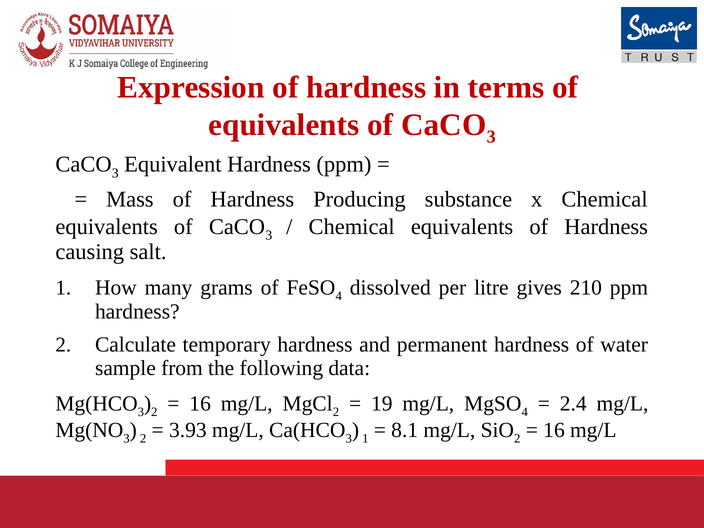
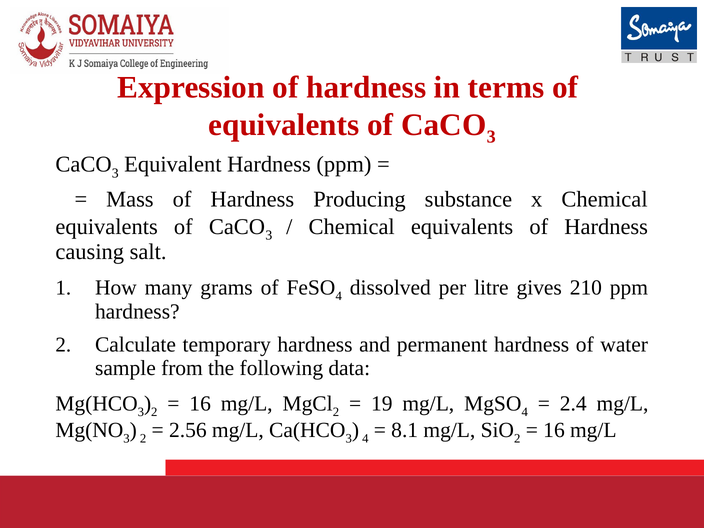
3.93: 3.93 -> 2.56 (188, 430)
1: 1 -> 4 (365, 439)
